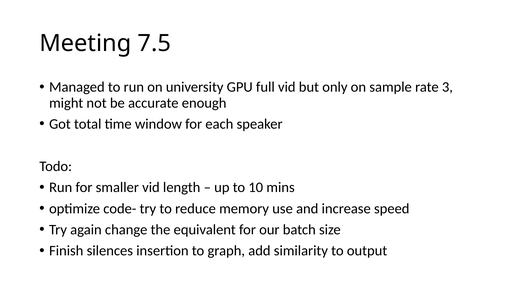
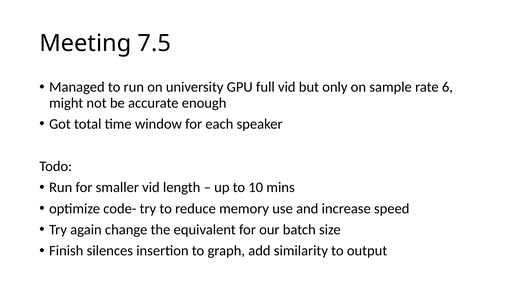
3: 3 -> 6 (447, 87)
